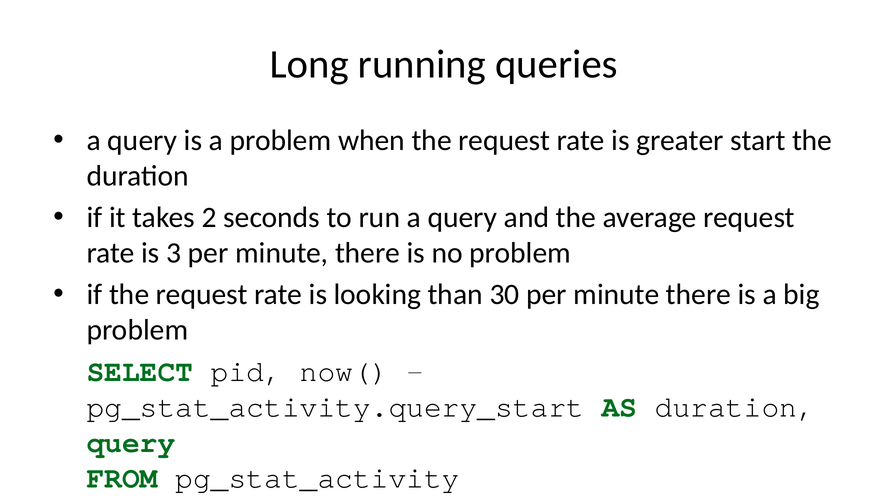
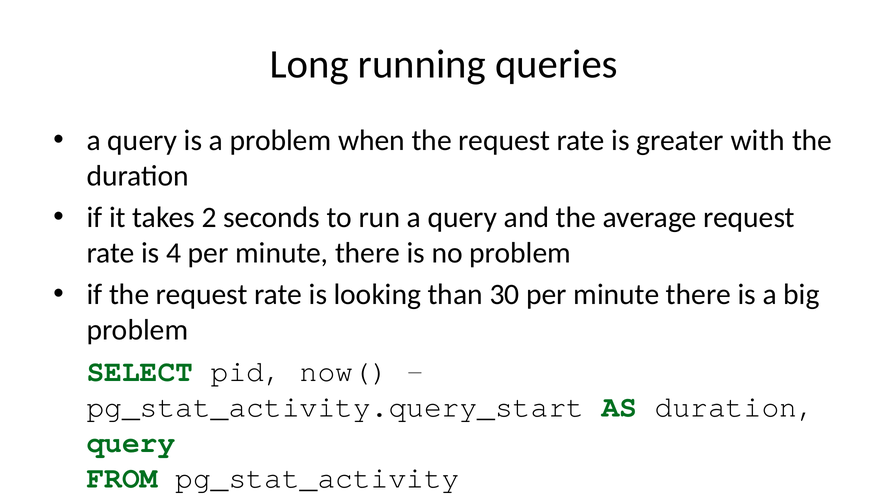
start: start -> with (758, 141)
3: 3 -> 4 (174, 253)
